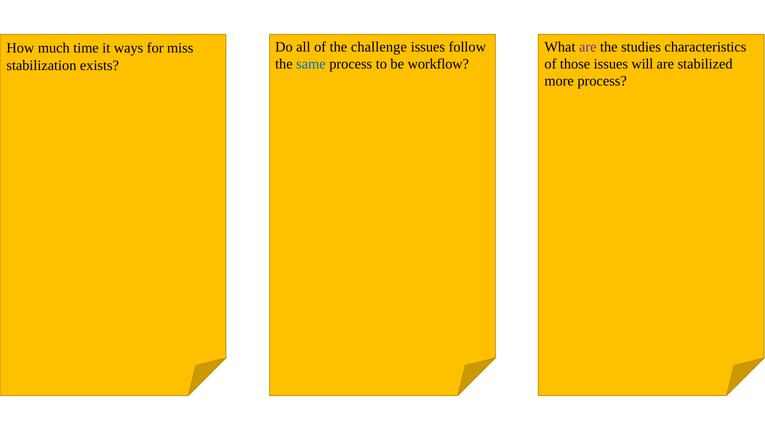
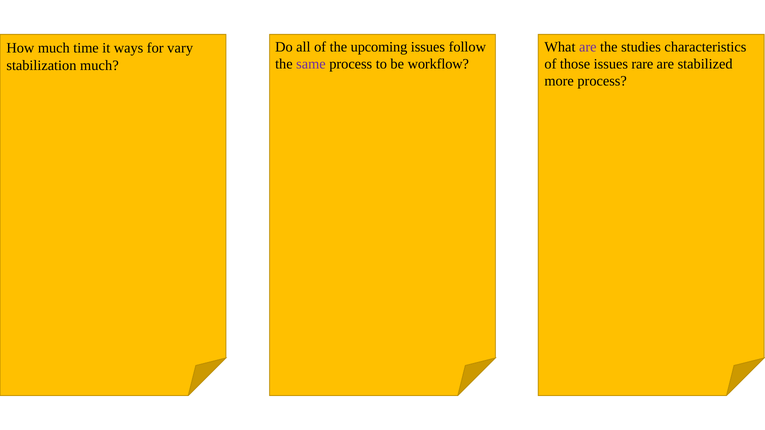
challenge: challenge -> upcoming (379, 47)
miss: miss -> vary (180, 48)
same colour: blue -> purple (311, 64)
will: will -> rare (642, 64)
stabilization exists: exists -> much (99, 65)
